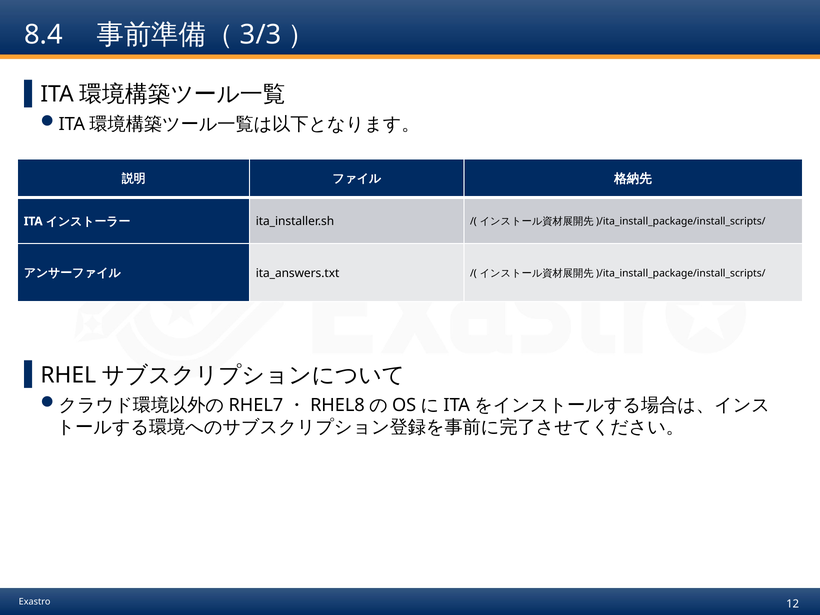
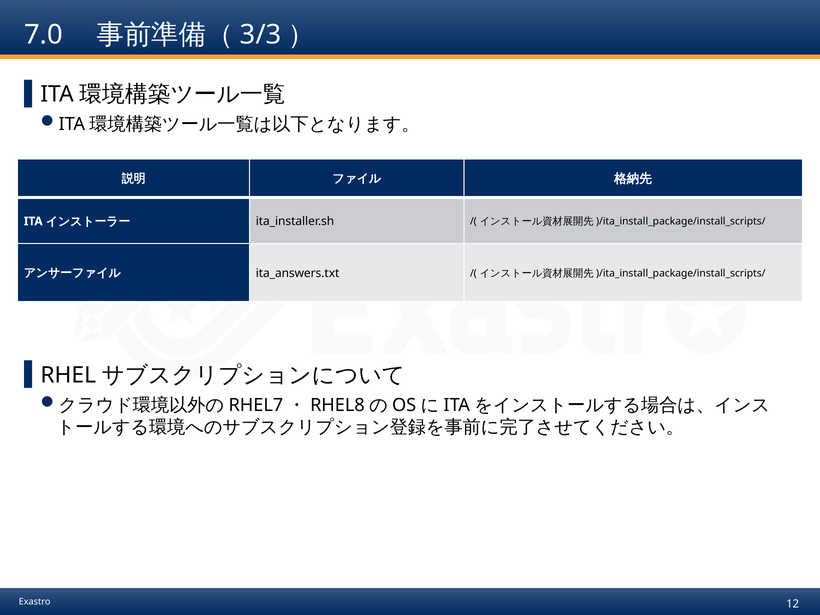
8.4: 8.4 -> 7.0 (44, 35)
